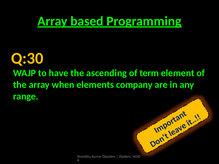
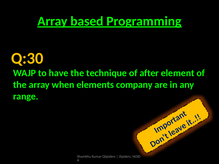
ascending: ascending -> technique (107, 73)
term: term -> after (149, 73)
